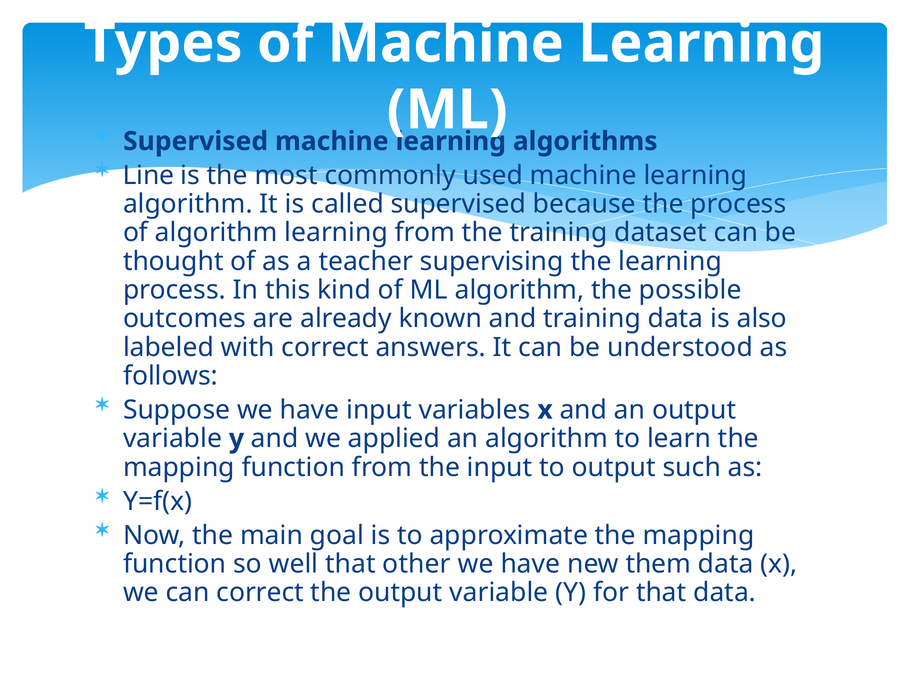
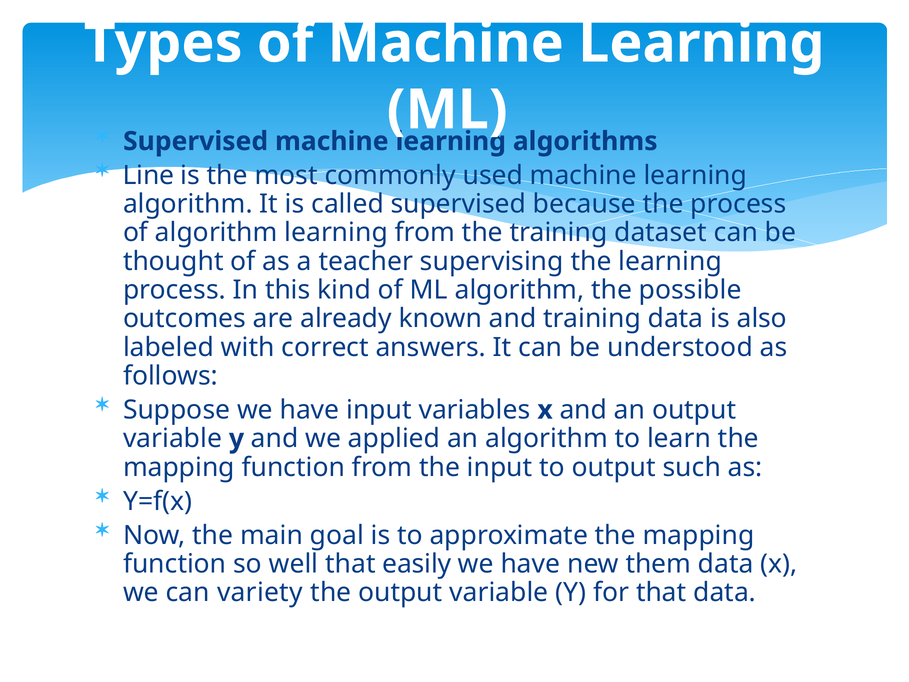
other: other -> easily (417, 564)
can correct: correct -> variety (260, 592)
